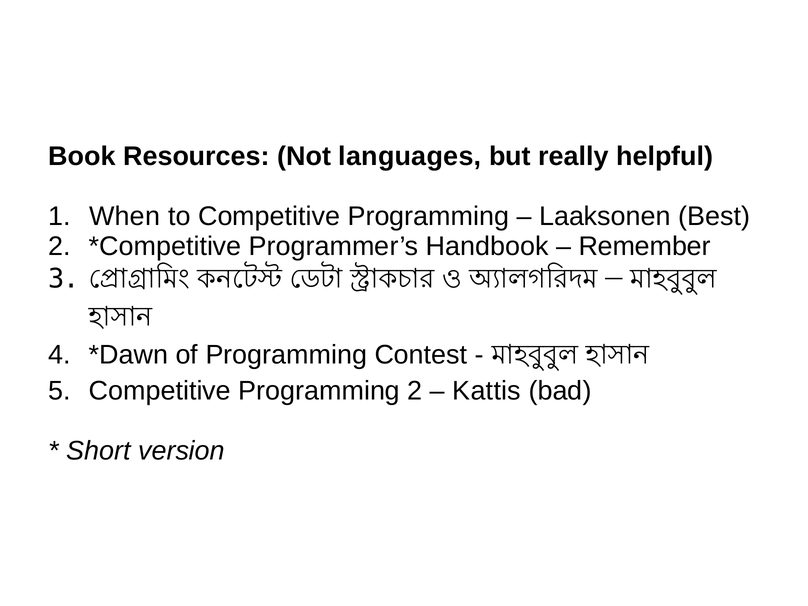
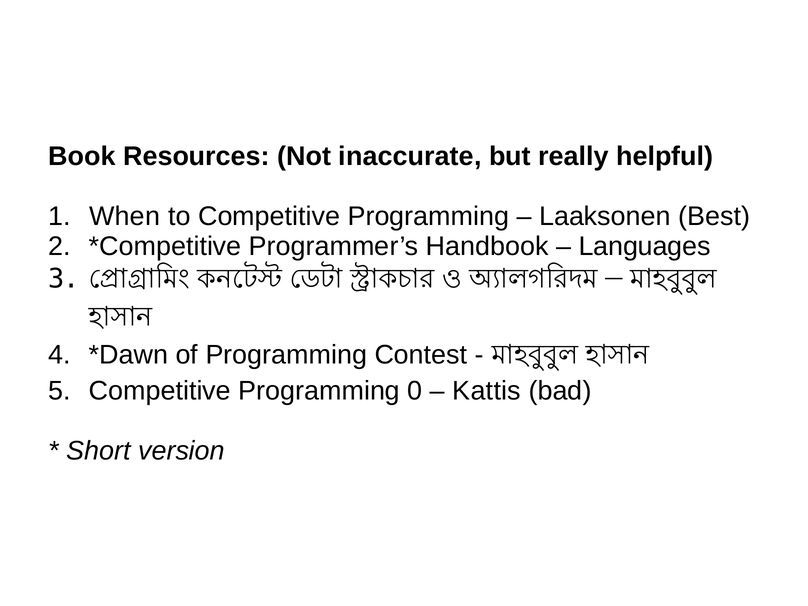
languages: languages -> inaccurate (410, 156)
Remember: Remember -> Languages (645, 246)
Programming 2: 2 -> 0 (415, 391)
